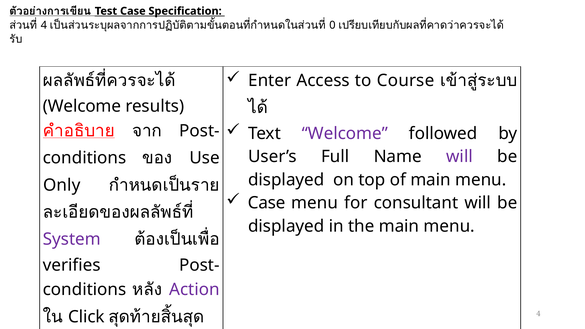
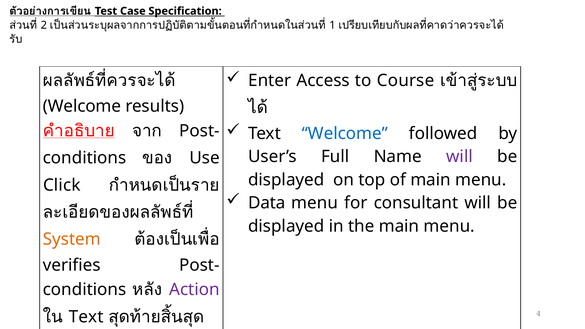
4: 4 -> 2 (44, 25)
0: 0 -> 1 (332, 25)
Welcome colour: purple -> blue (345, 133)
Only: Only -> Click (62, 185)
Case: Case -> Data (267, 203)
System colour: purple -> orange (72, 239)
Click: Click -> Text (86, 317)
